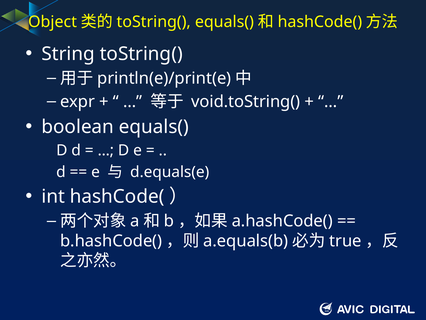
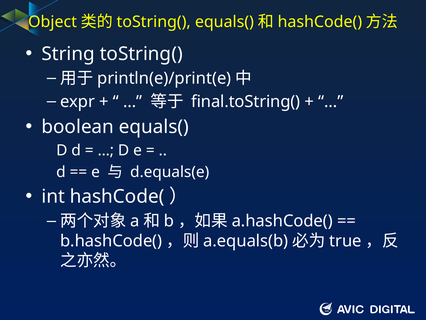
void.toString(: void.toString( -> final.toString( (246, 101)
